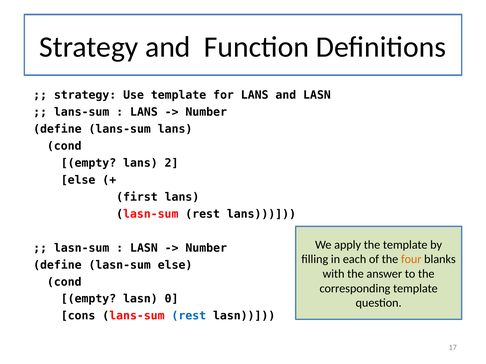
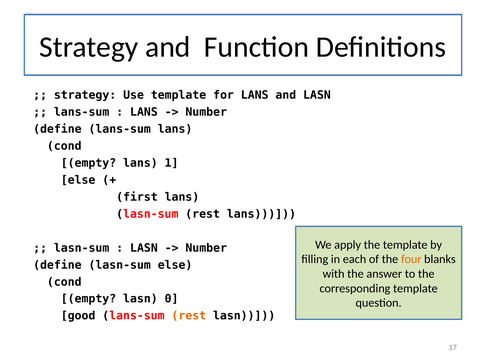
2: 2 -> 1 (172, 163)
cons: cons -> good (78, 316)
rest colour: blue -> orange (189, 316)
